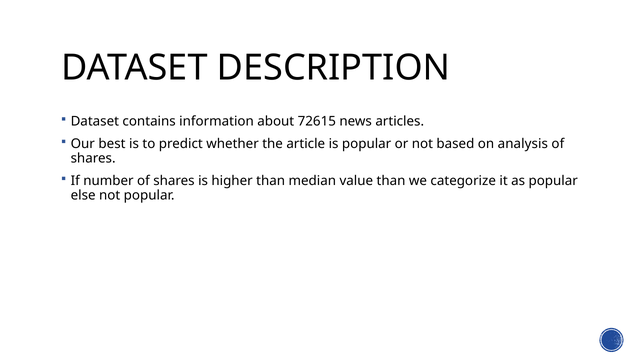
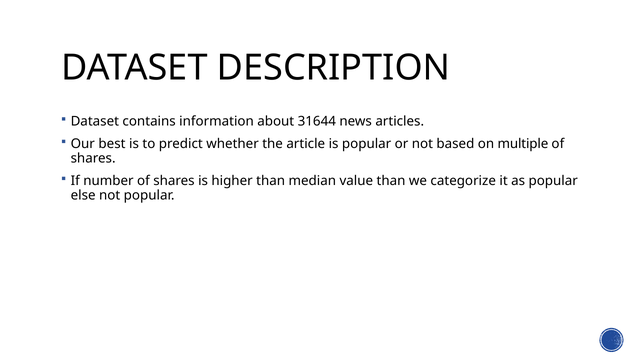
72615: 72615 -> 31644 (317, 121)
analysis: analysis -> multiple (523, 144)
